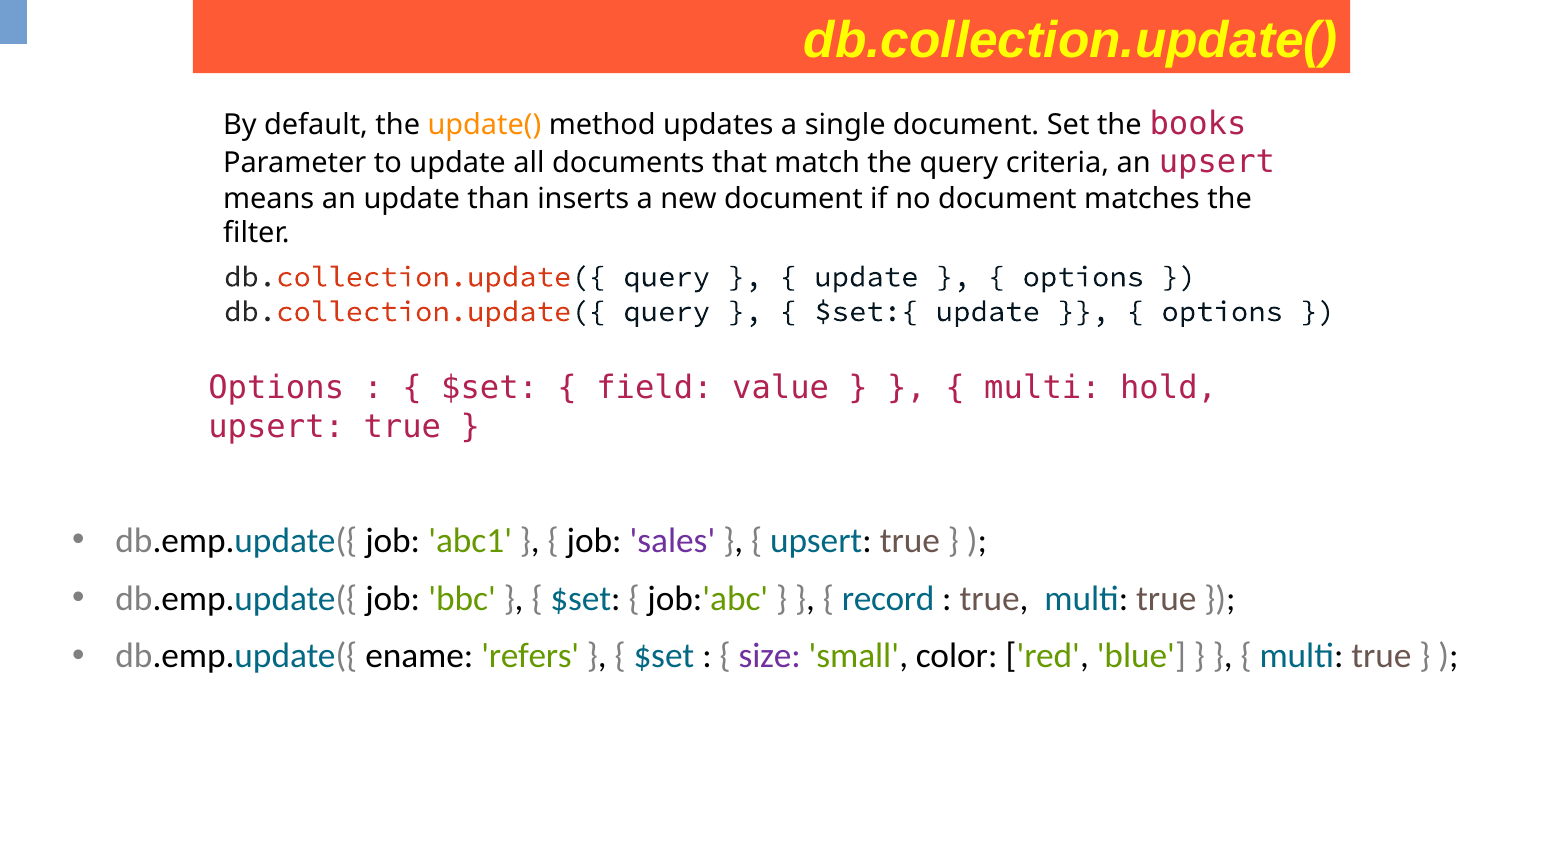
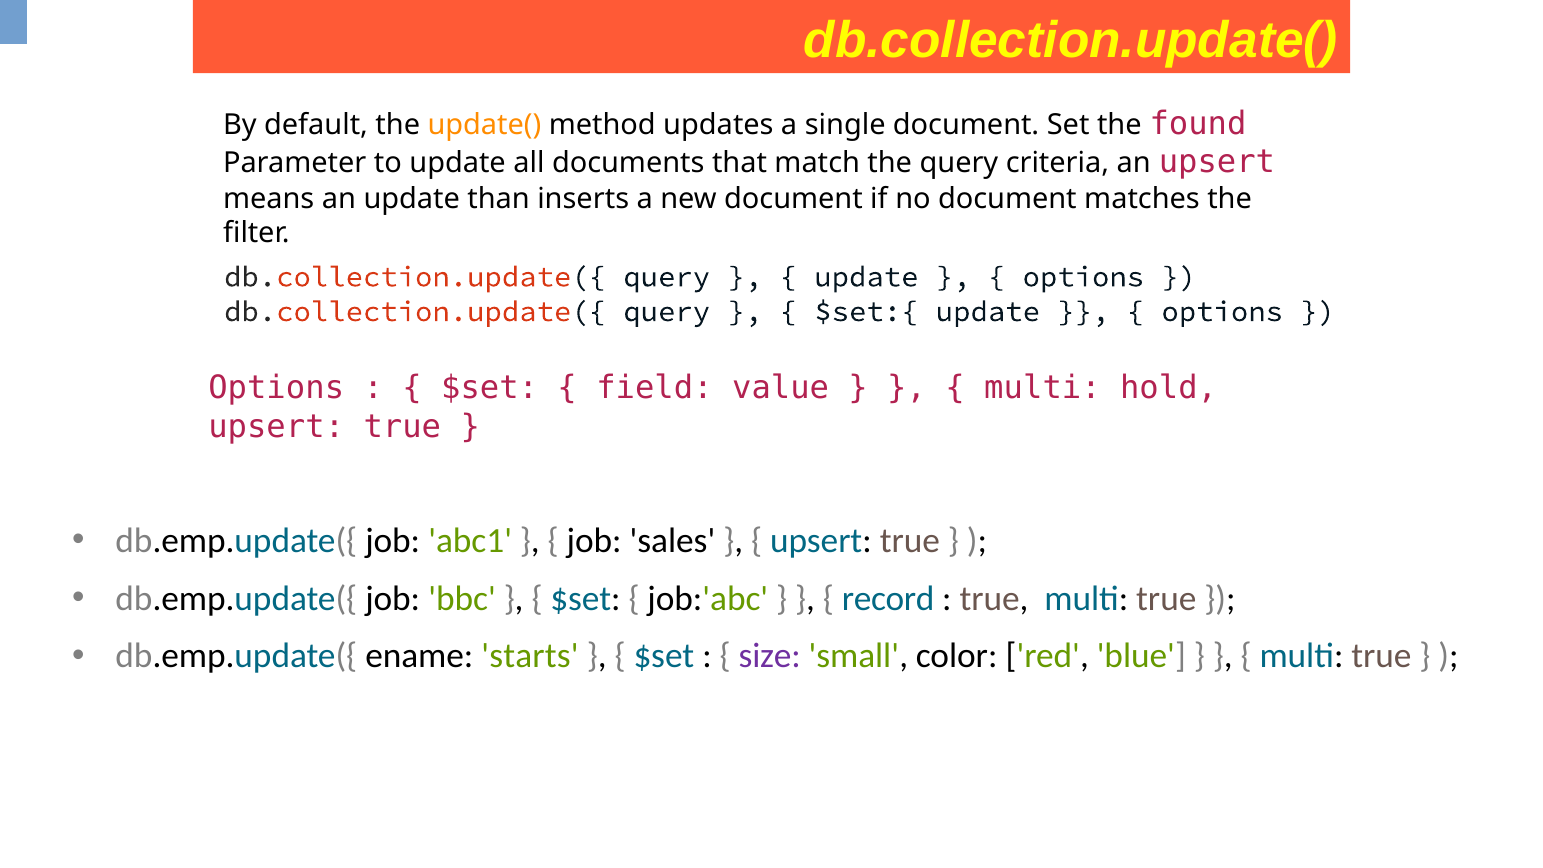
books: books -> found (1198, 124)
sales colour: purple -> black (672, 541)
refers: refers -> starts (530, 656)
